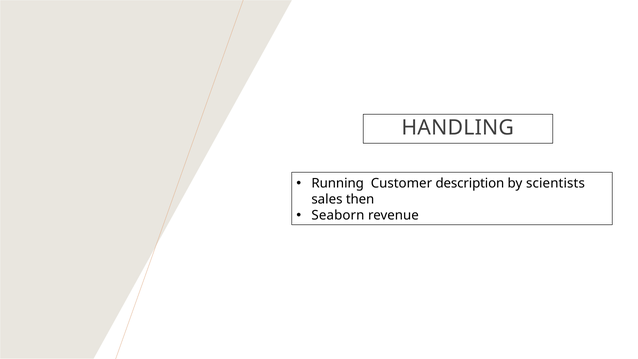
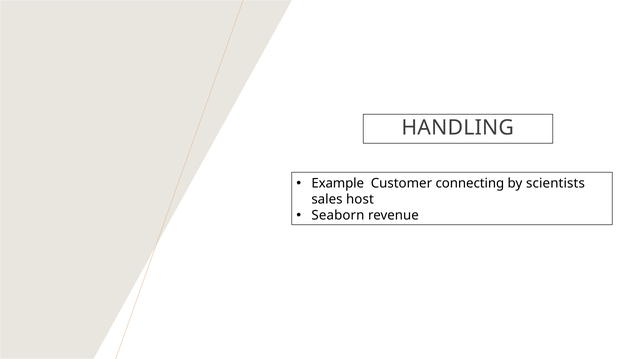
Running: Running -> Example (338, 184)
description: description -> connecting (470, 184)
then: then -> host (360, 199)
